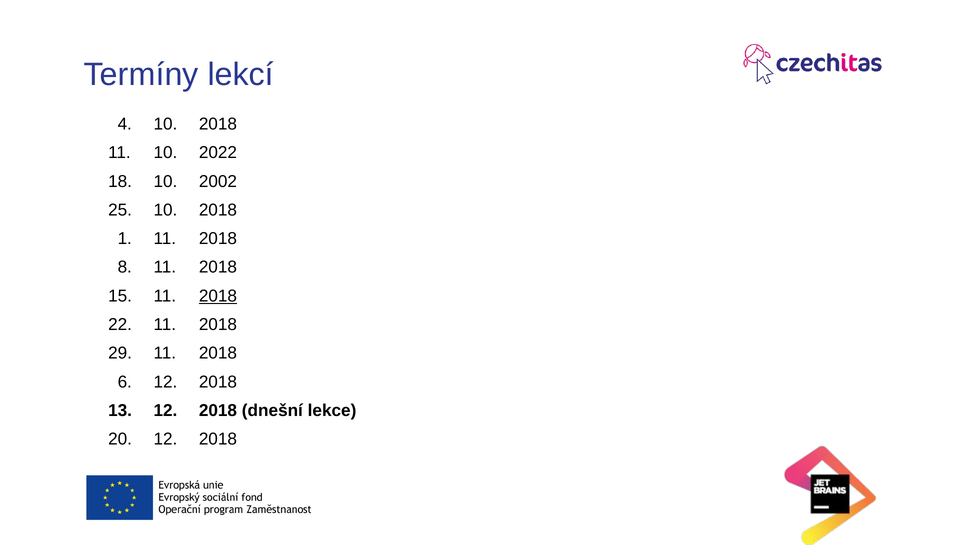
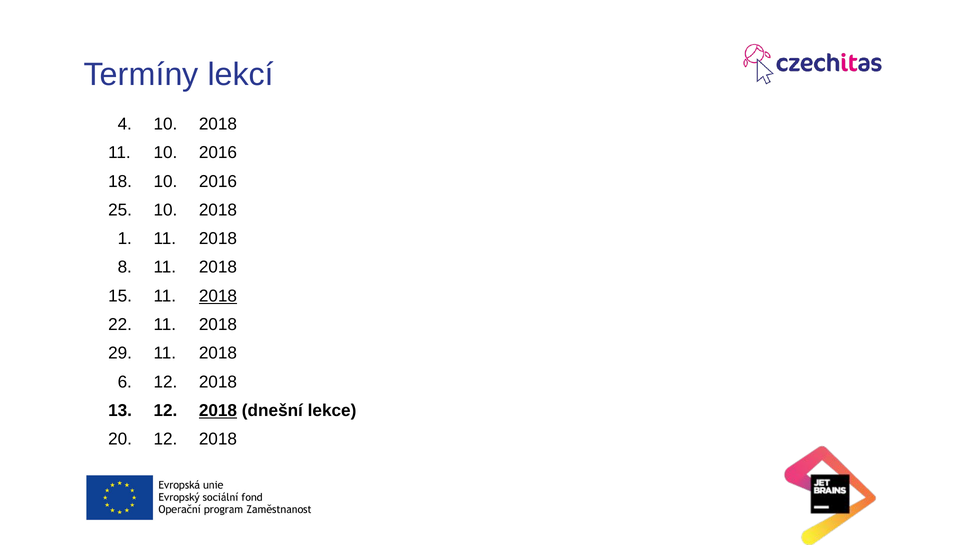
11 10 2022: 2022 -> 2016 (218, 153)
18 10 2002: 2002 -> 2016 (218, 181)
2018 underline: none -> present (218, 410)
